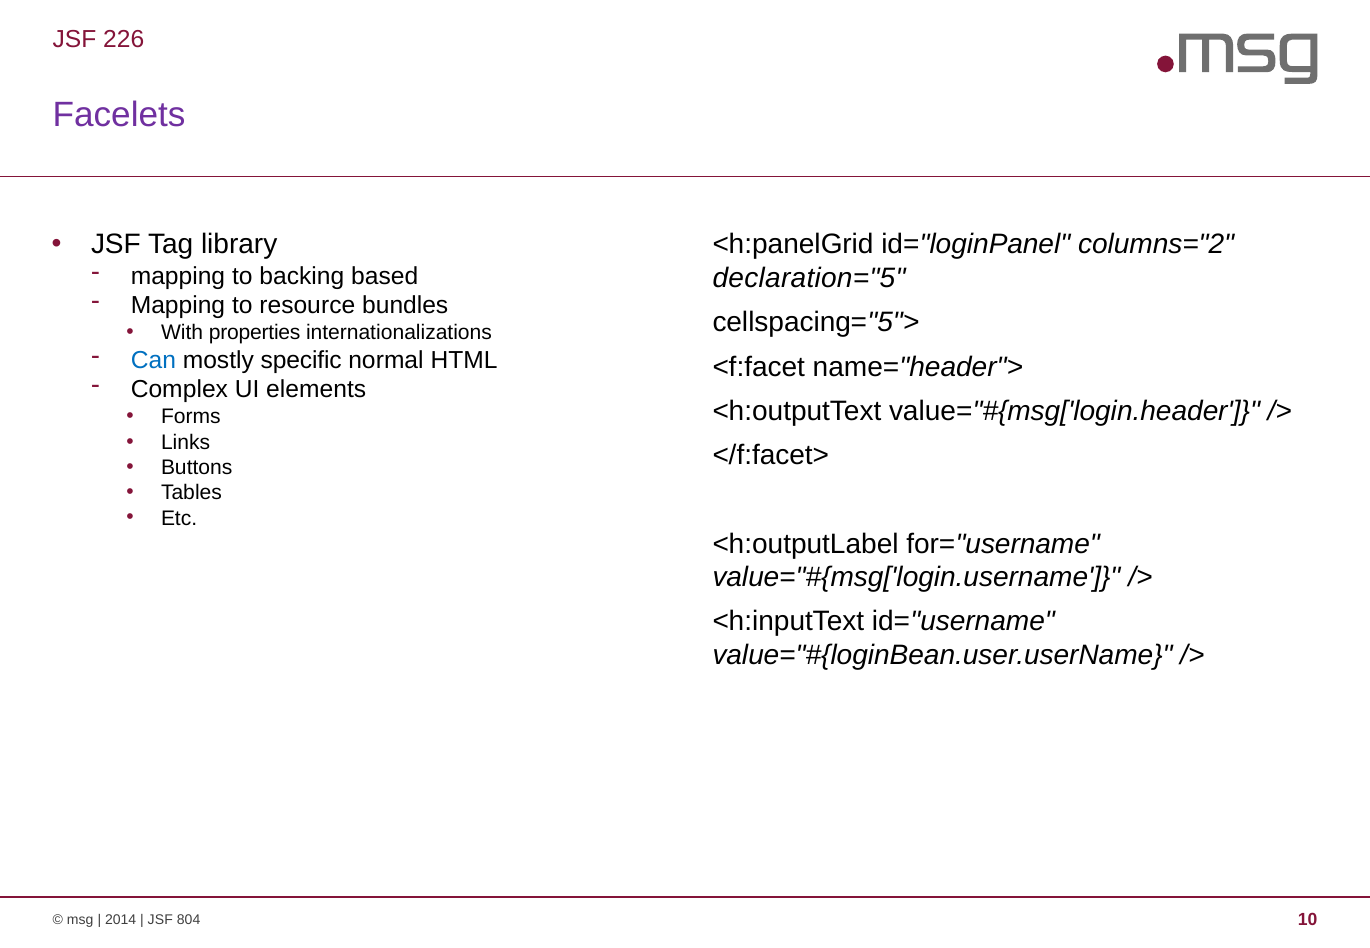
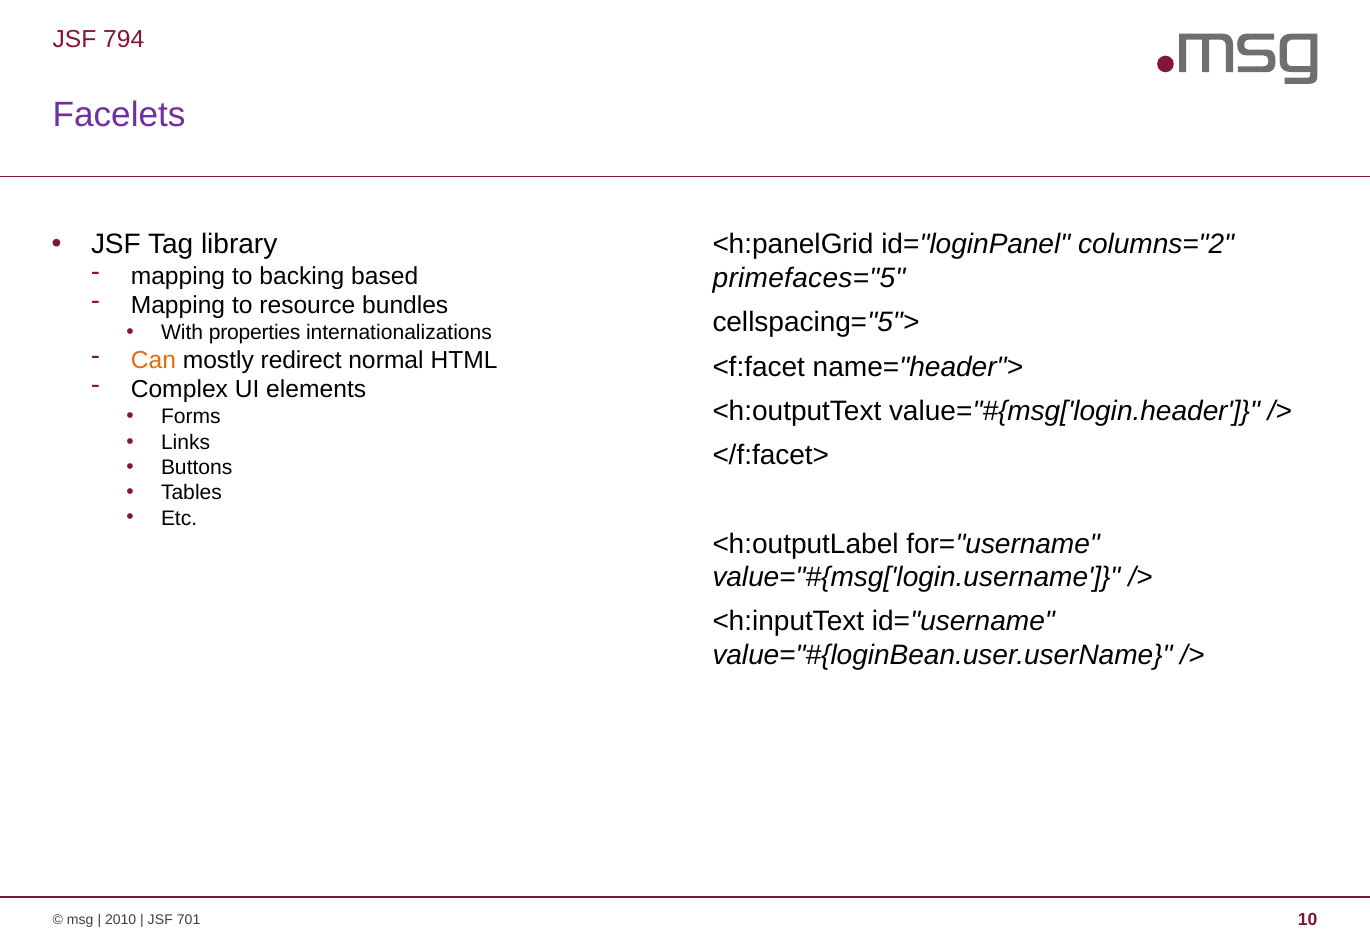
226: 226 -> 794 (124, 39)
declaration="5: declaration="5 -> primefaces="5 (809, 278)
Can colour: blue -> orange (153, 360)
specific: specific -> redirect (301, 360)
2014: 2014 -> 2010 (121, 920)
804: 804 -> 701 (189, 920)
